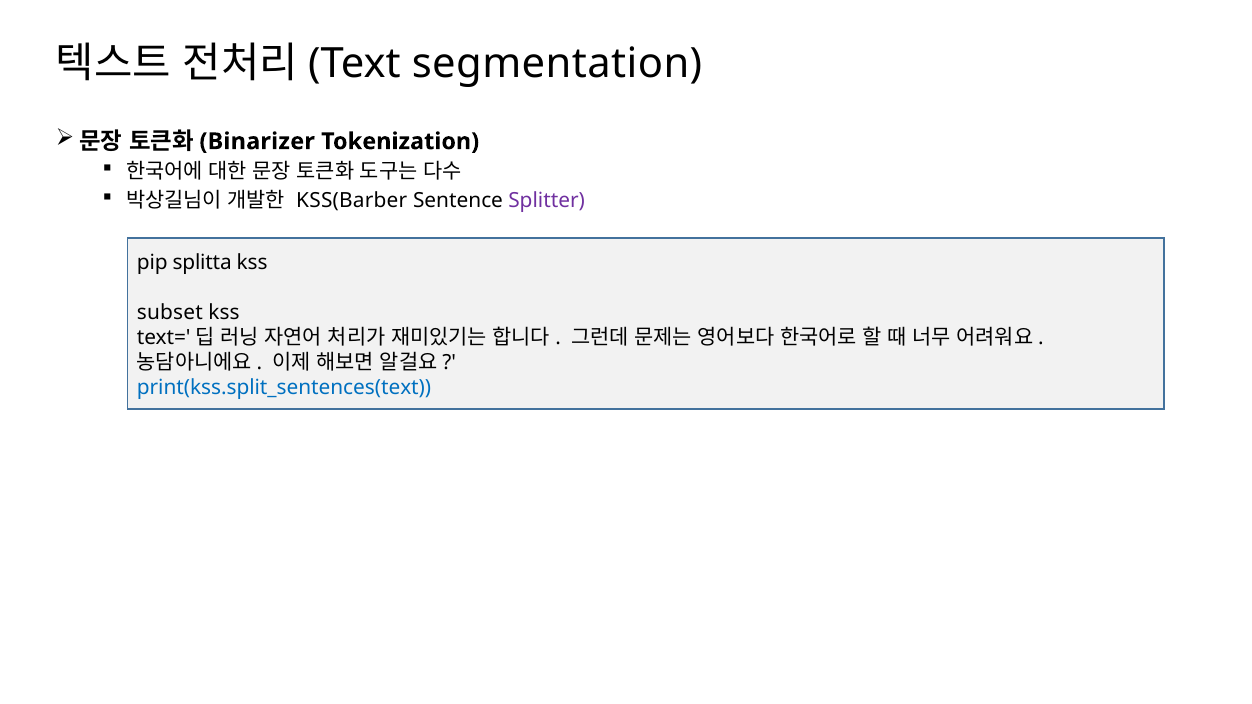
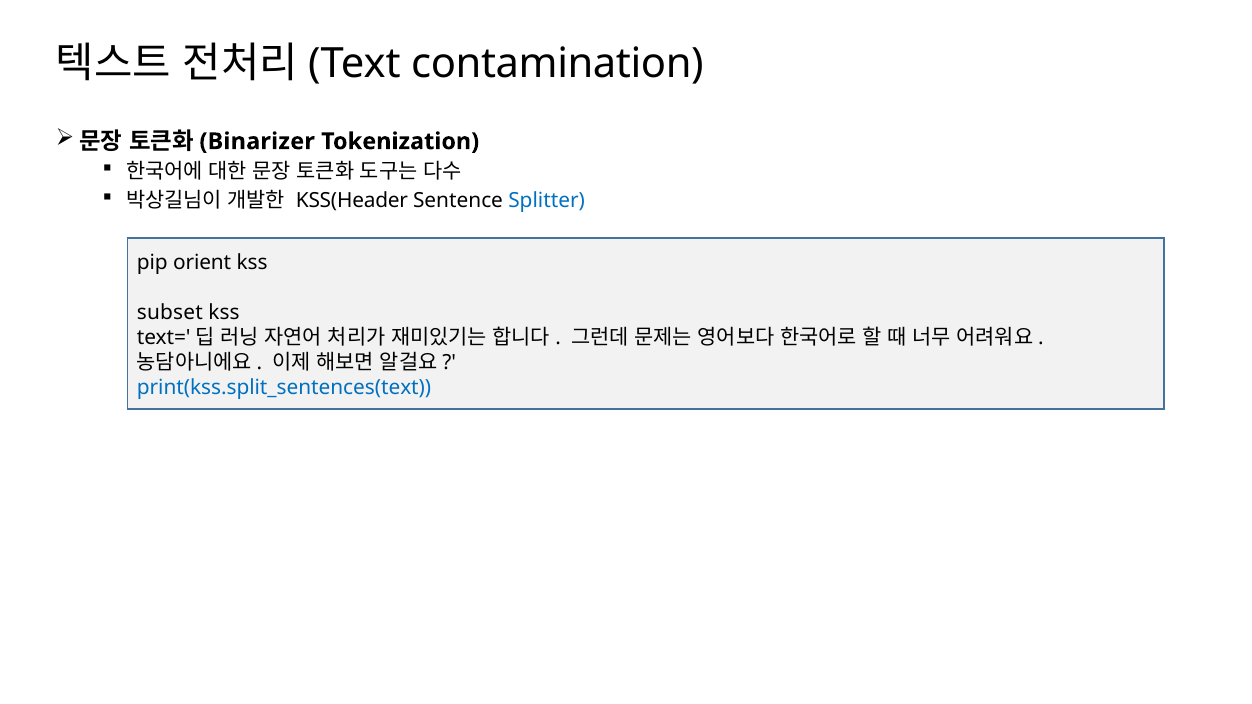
segmentation: segmentation -> contamination (557, 63)
KSS(Barber: KSS(Barber -> KSS(Header (352, 201)
Splitter colour: purple -> blue (547, 201)
splitta: splitta -> orient (202, 263)
